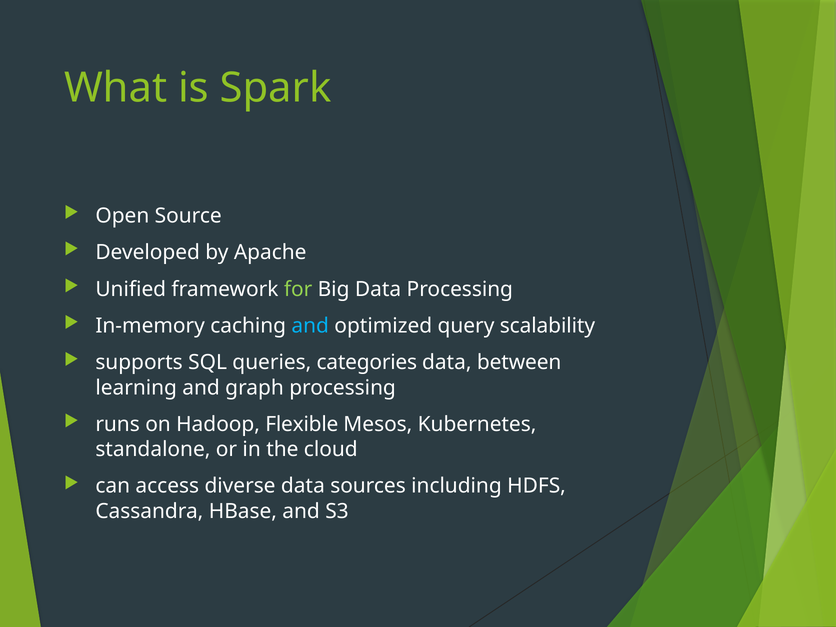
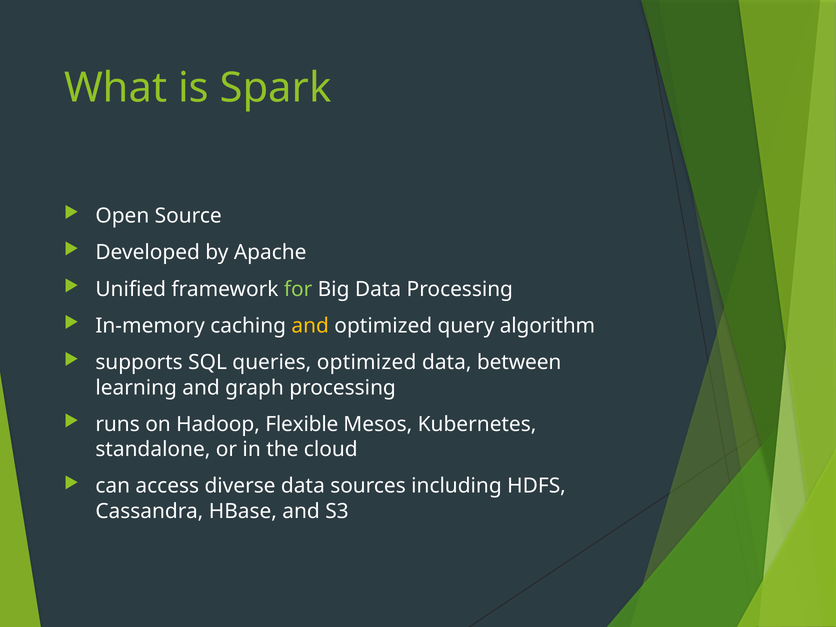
and colour: light blue -> yellow (310, 326)
scalability: scalability -> algorithm (547, 326)
queries categories: categories -> optimized (367, 363)
